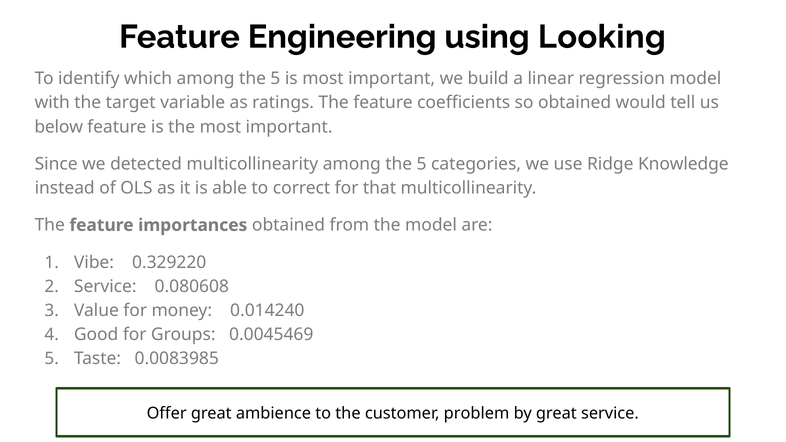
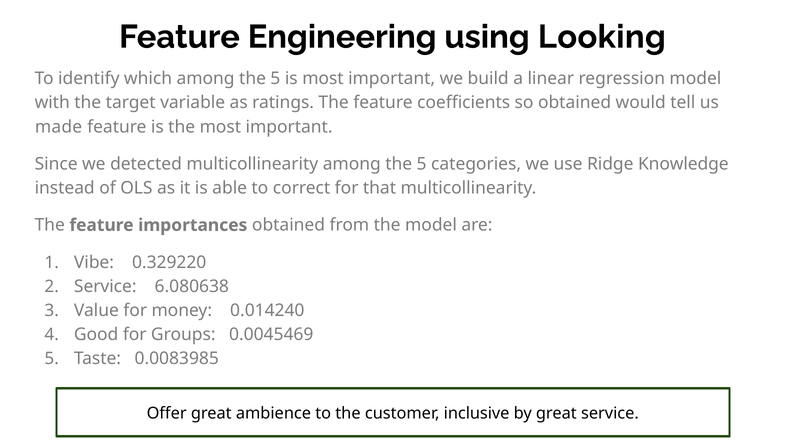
below: below -> made (59, 127)
0.080608: 0.080608 -> 6.080638 (192, 286)
problem: problem -> inclusive (477, 414)
